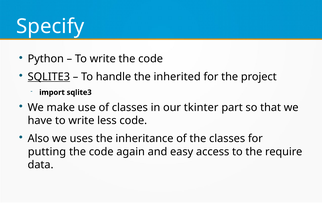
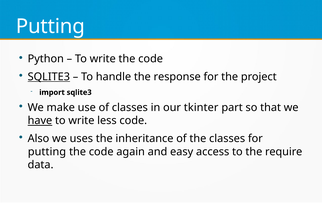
Specify: Specify -> Putting (50, 26)
inherited: inherited -> response (177, 77)
have underline: none -> present (40, 121)
